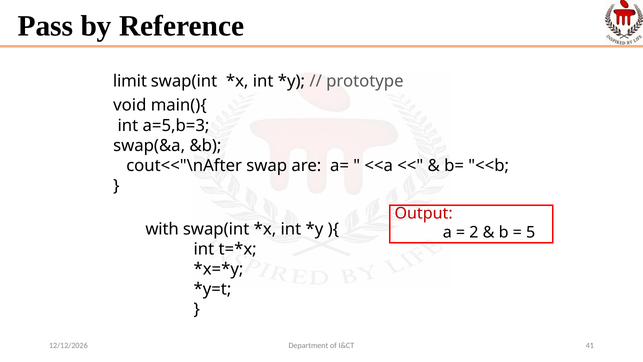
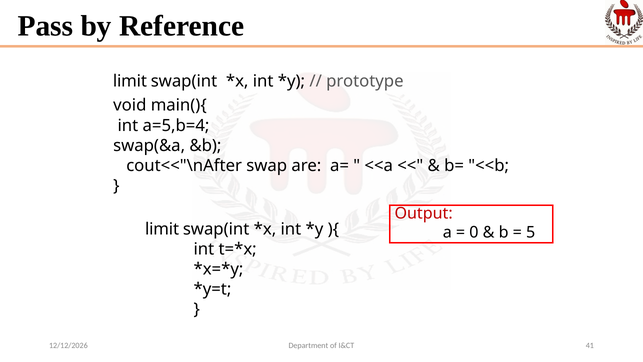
a=5,b=3: a=5,b=3 -> a=5,b=4 (176, 125)
with: with -> limit (162, 229)
2: 2 -> 0 (474, 232)
